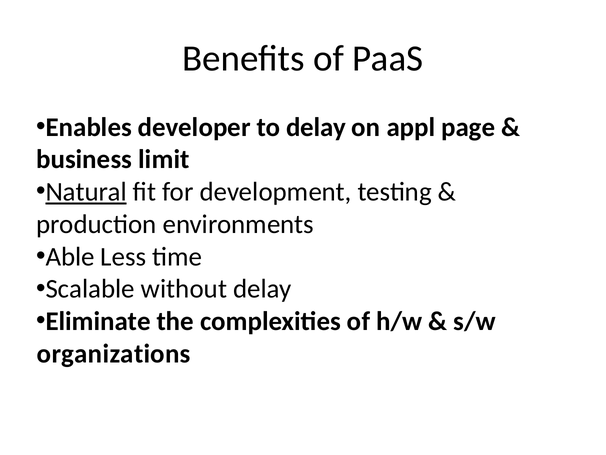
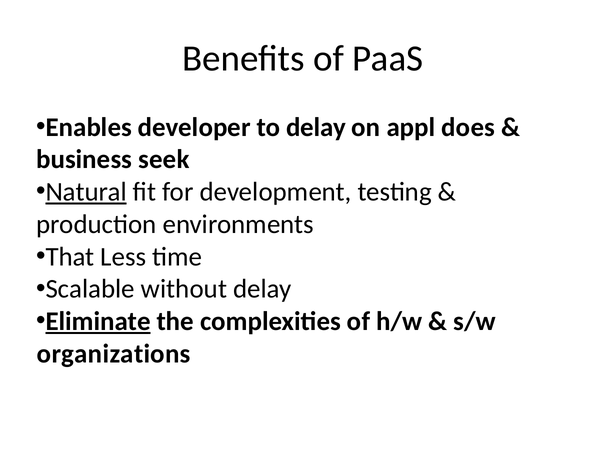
page: page -> does (468, 127)
limit: limit -> seek (164, 159)
Able: Able -> That (70, 256)
Eliminate underline: none -> present (98, 321)
